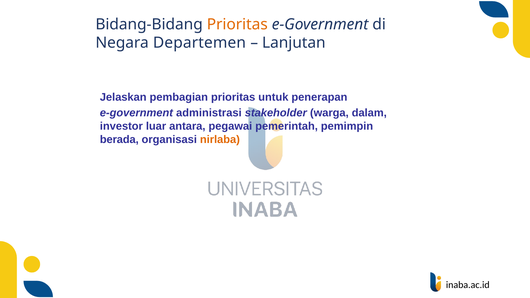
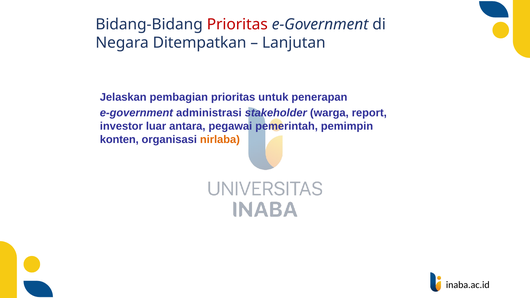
Prioritas colour: orange -> red (237, 24)
Departemen: Departemen -> Ditempatkan (200, 43)
dalam: dalam -> report (369, 113)
berada: berada -> konten (119, 140)
